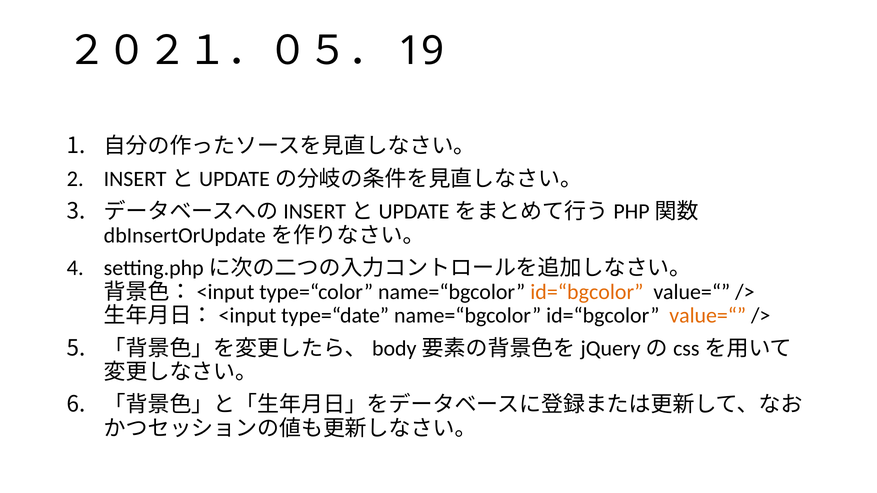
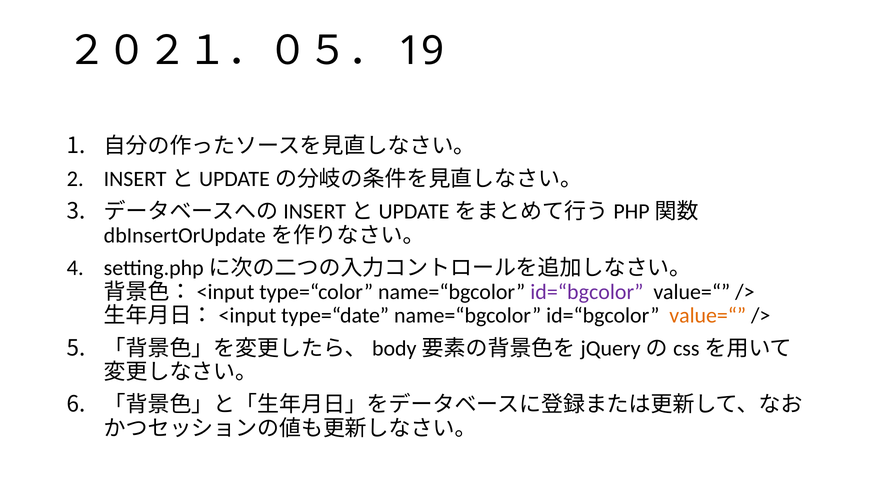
id=“bgcolor colour: orange -> purple (587, 292)
